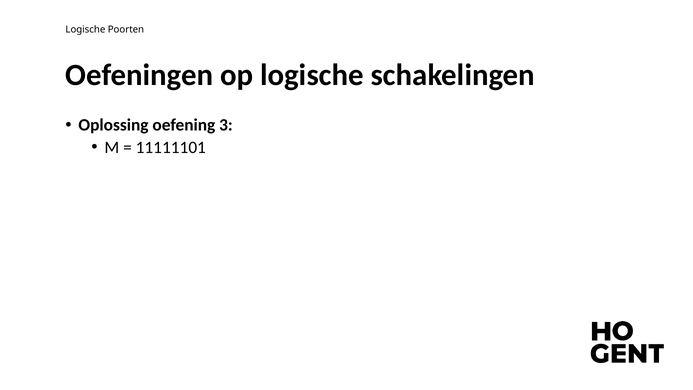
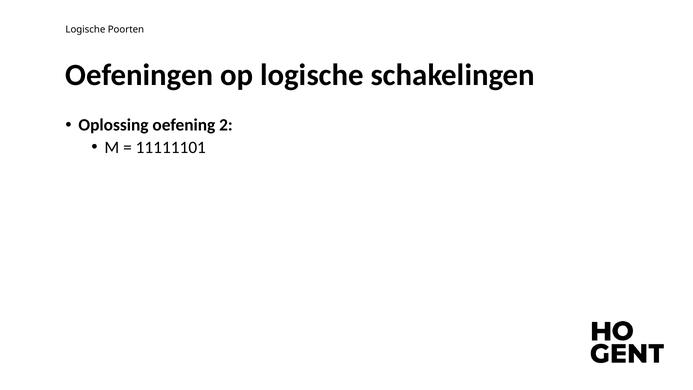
3: 3 -> 2 (226, 125)
